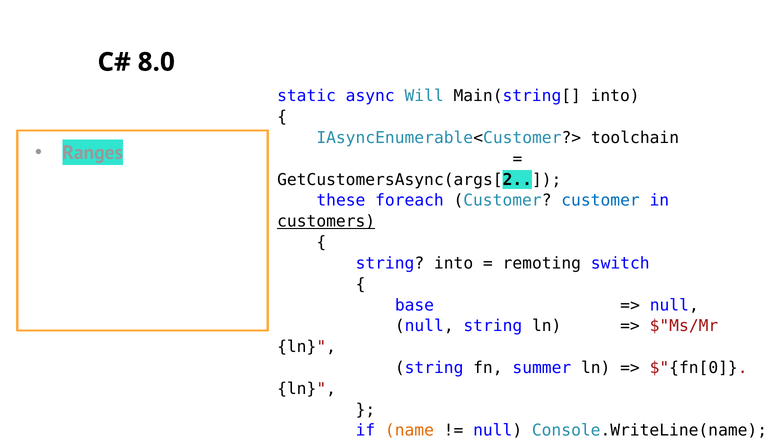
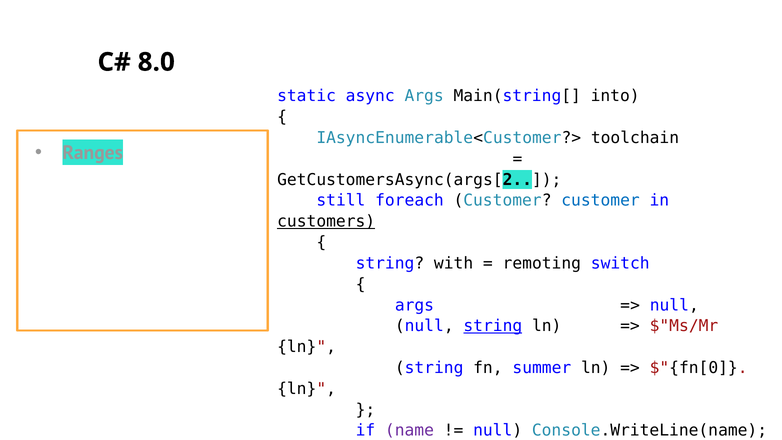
async Will: Will -> Args (424, 96)
these: these -> still (341, 201)
string into: into -> with (454, 263)
base: base -> args (414, 305)
string underline: none -> present (493, 326)
name colour: orange -> purple (409, 430)
